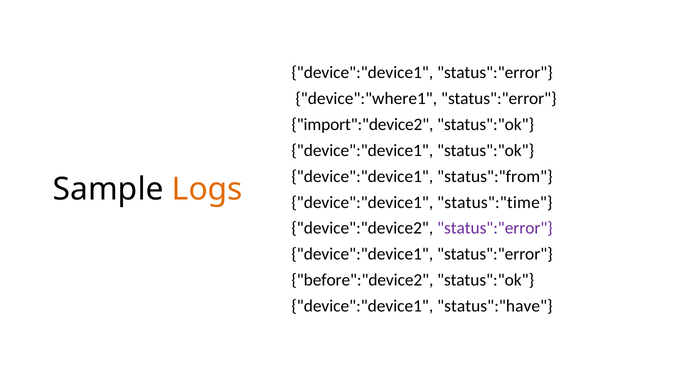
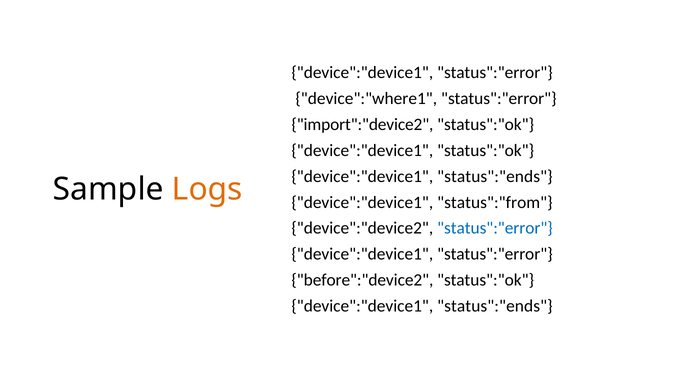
status":"from: status":"from -> status":"ends (495, 177)
status":"time: status":"time -> status":"from (495, 202)
status":"error colour: purple -> blue (495, 228)
status":"have: status":"have -> status":"ends (495, 306)
